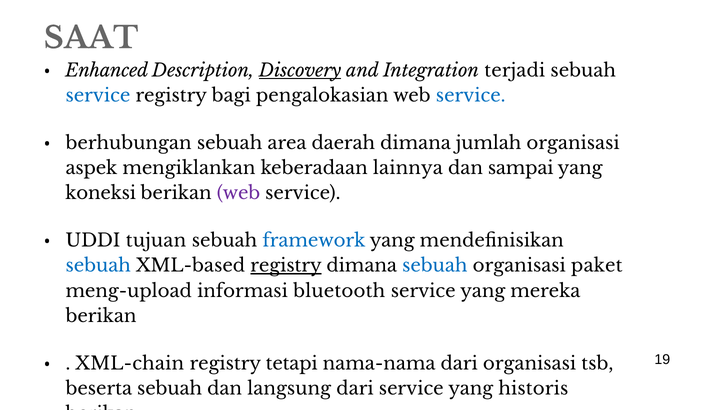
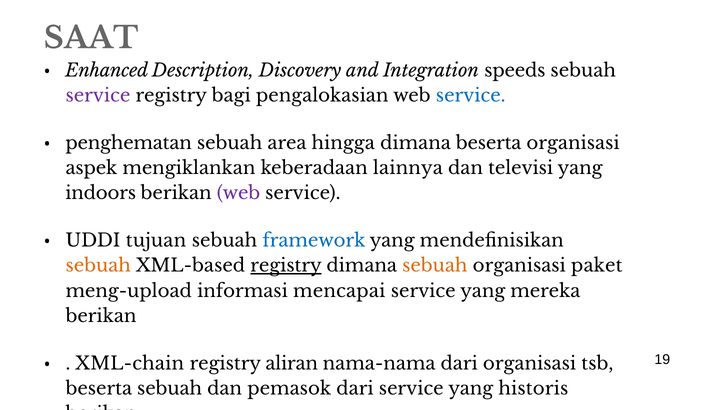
Discovery underline: present -> none (300, 70)
terjadi: terjadi -> speeds (515, 70)
service colour: blue -> purple (98, 96)
berhubungan: berhubungan -> penghematan (129, 143)
daerah: daerah -> hingga (343, 143)
dimana jumlah: jumlah -> beserta (489, 143)
sampai: sampai -> televisi (521, 168)
koneksi: koneksi -> indoors (101, 193)
sebuah colour: blue -> orange (98, 266)
sebuah colour: blue -> orange (435, 266)
bluetooth: bluetooth -> mencapai (339, 291)
tetapi: tetapi -> aliran (292, 363)
langsung: langsung -> pemasok (289, 388)
